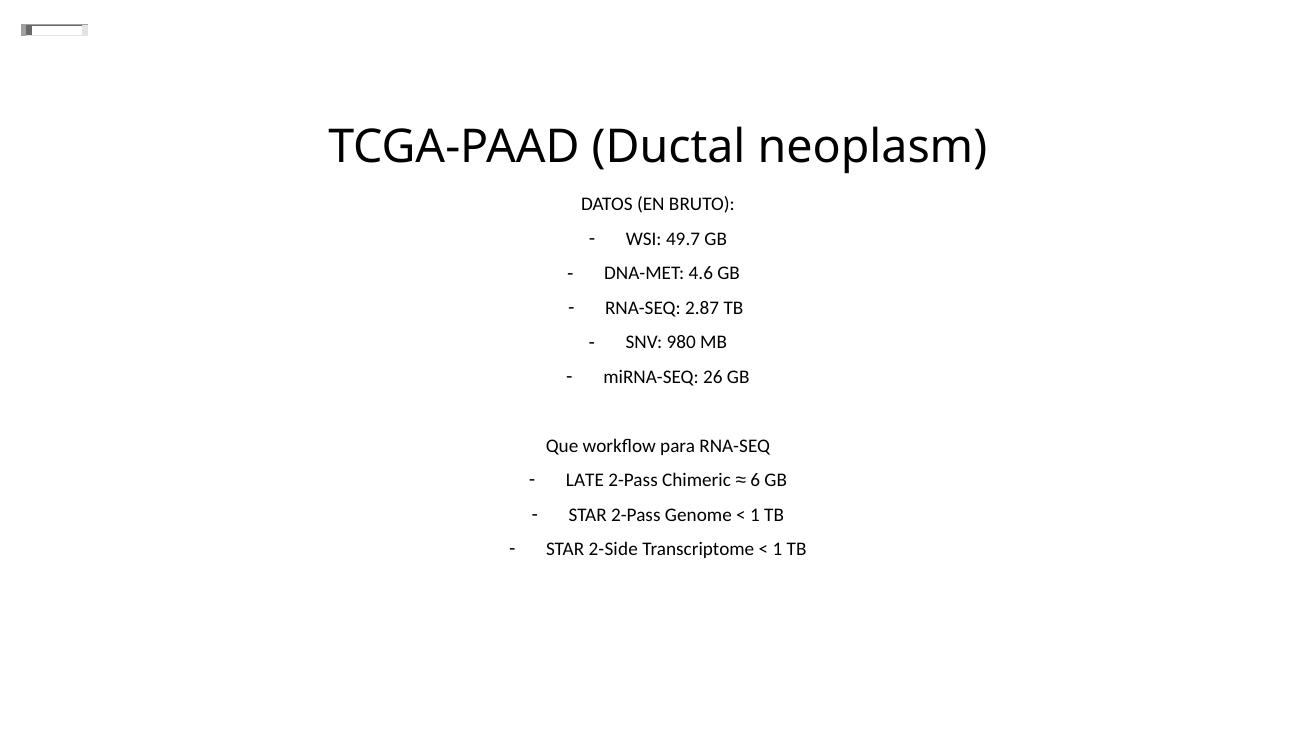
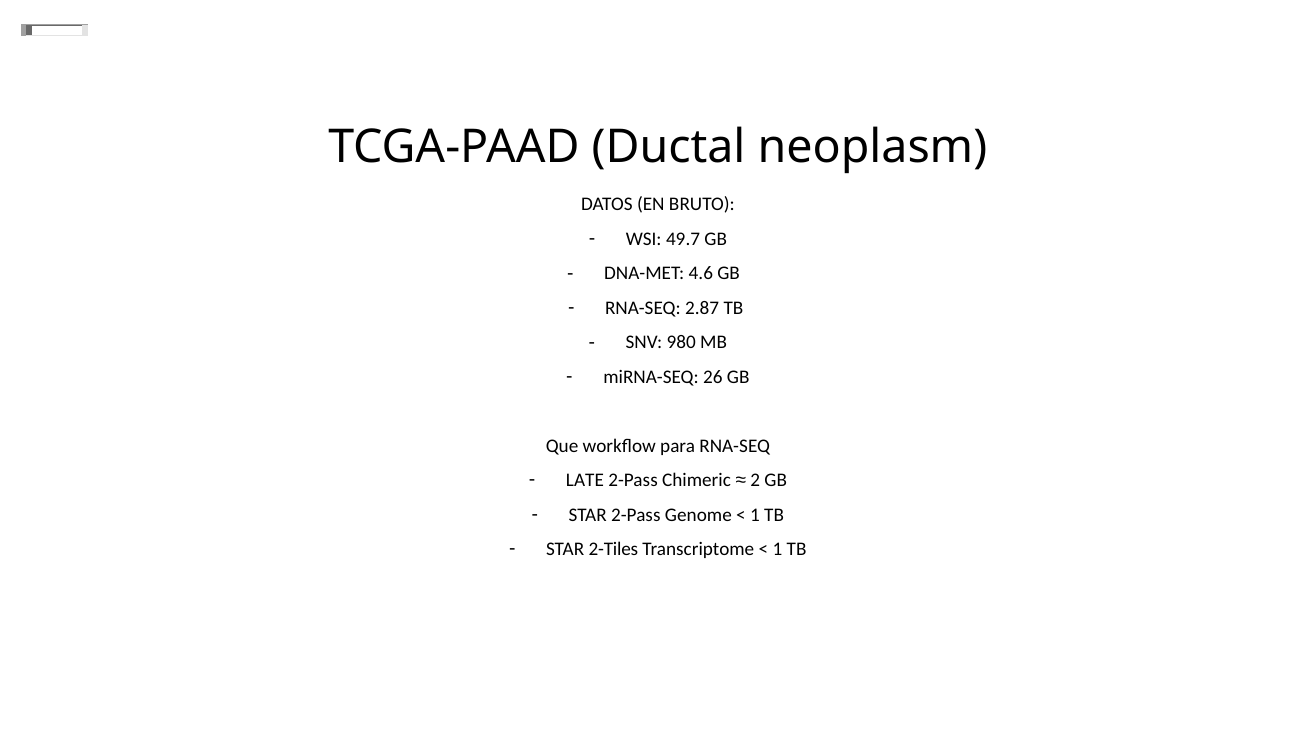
6: 6 -> 2 (755, 480)
2-Side: 2-Side -> 2-Tiles (613, 549)
